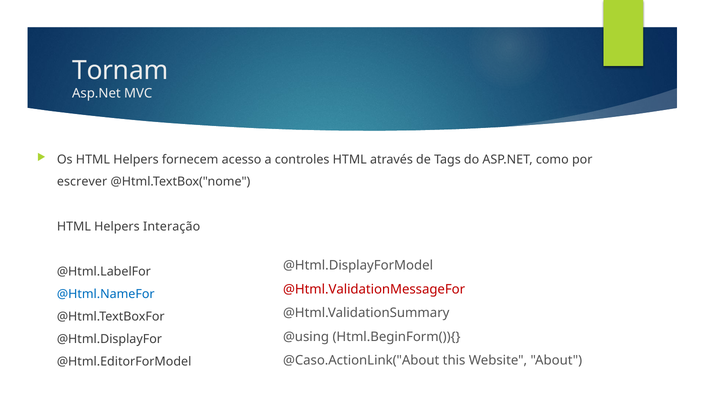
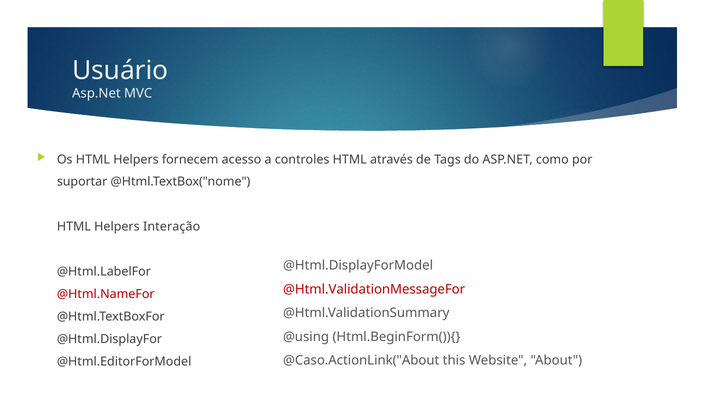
Tornam: Tornam -> Usuário (120, 71)
escrever: escrever -> suportar (82, 182)
@Html.NameFor colour: blue -> red (106, 295)
